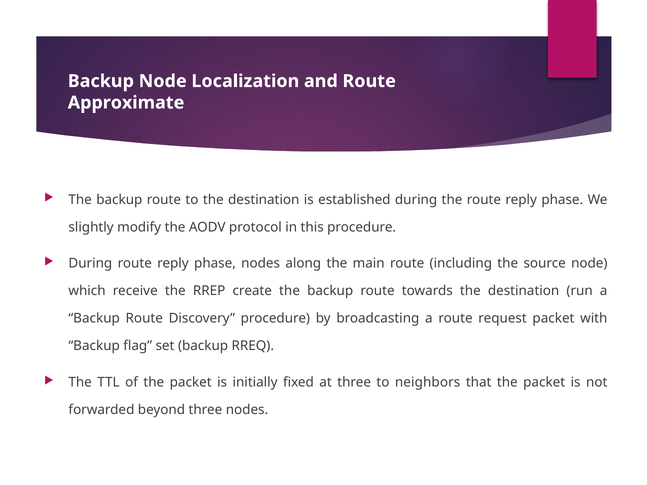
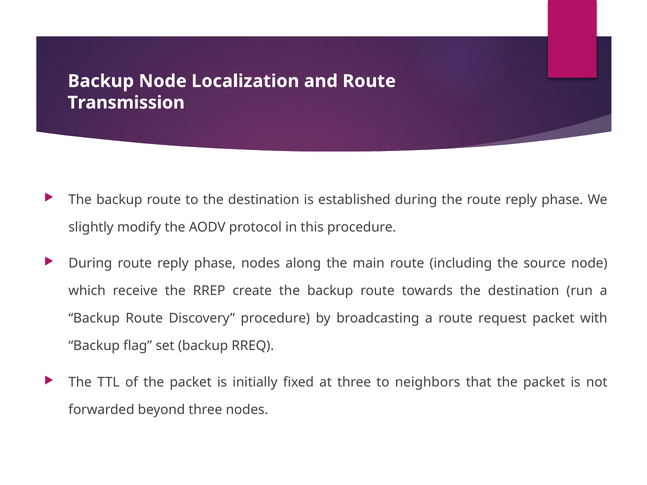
Approximate: Approximate -> Transmission (126, 103)
